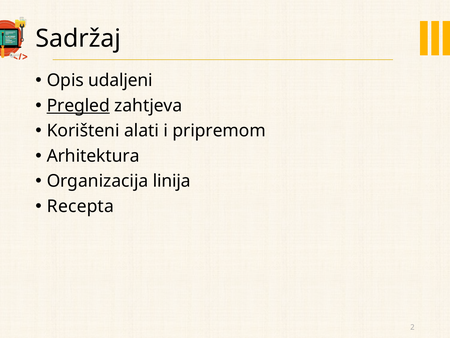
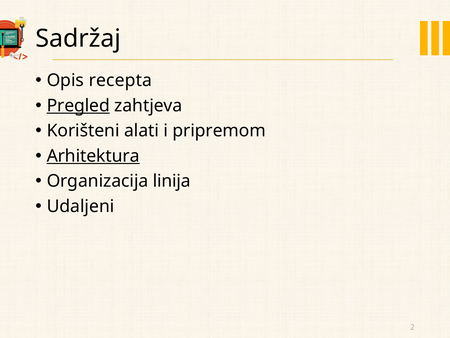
udaljeni: udaljeni -> recepta (120, 80)
Arhitektura underline: none -> present (93, 156)
Recepta: Recepta -> Udaljeni (81, 206)
